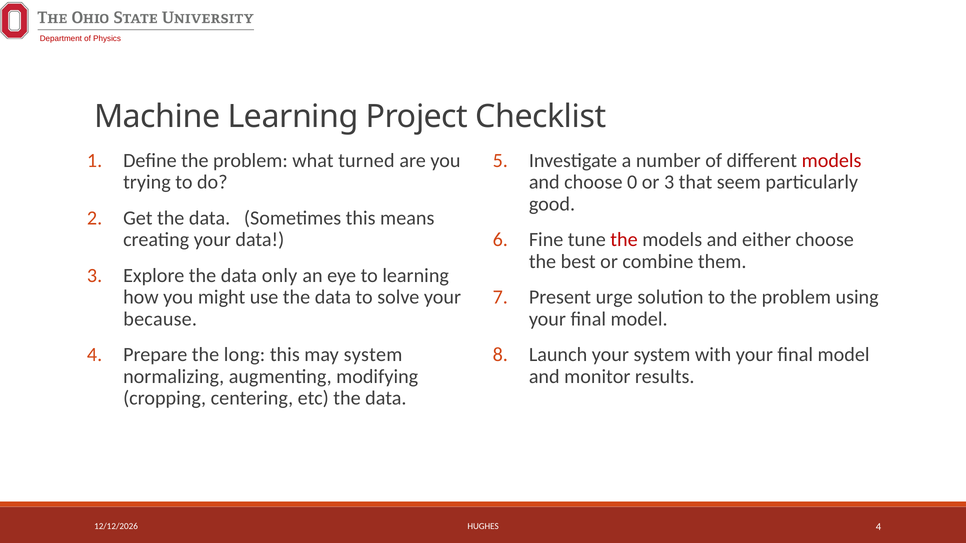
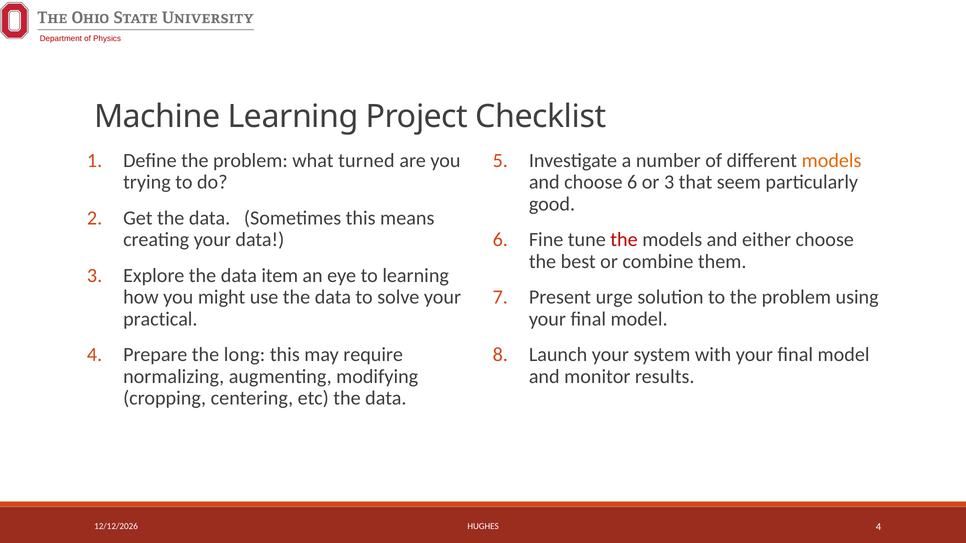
models colour: red -> orange (832, 161)
choose 0: 0 -> 6 (632, 182)
only: only -> item (280, 276)
because: because -> practical (160, 319)
may system: system -> require (373, 355)
